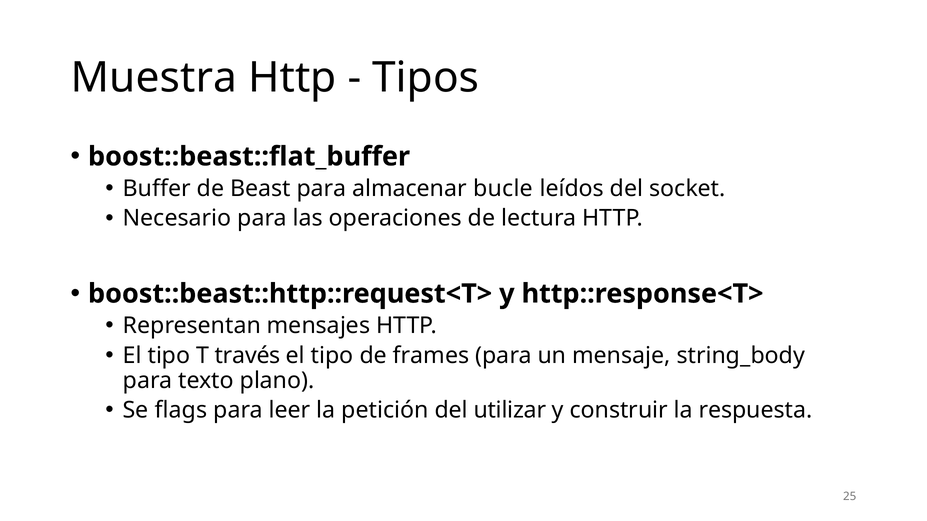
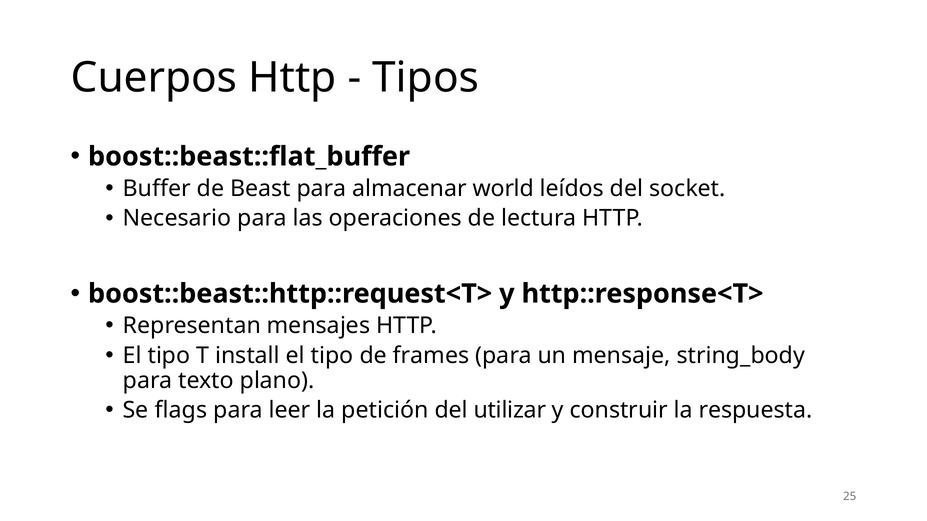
Muestra: Muestra -> Cuerpos (154, 78)
bucle: bucle -> world (503, 189)
través: través -> install (248, 356)
